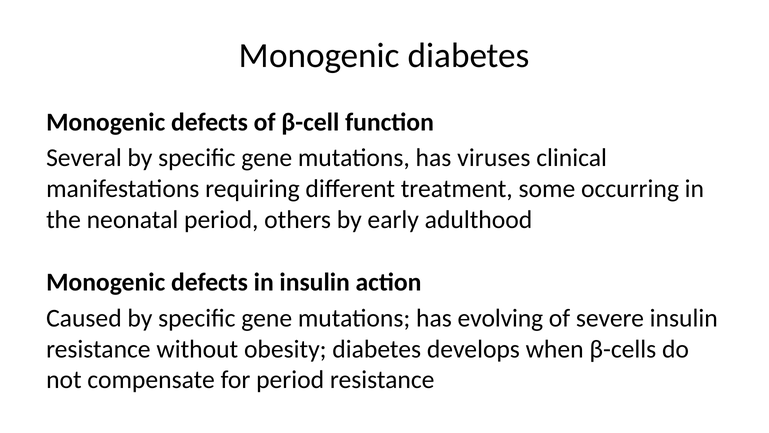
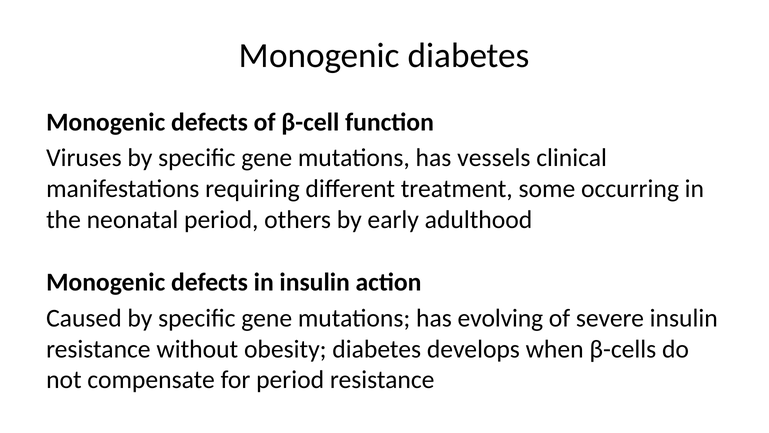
Several: Several -> Viruses (84, 158)
viruses: viruses -> vessels (494, 158)
